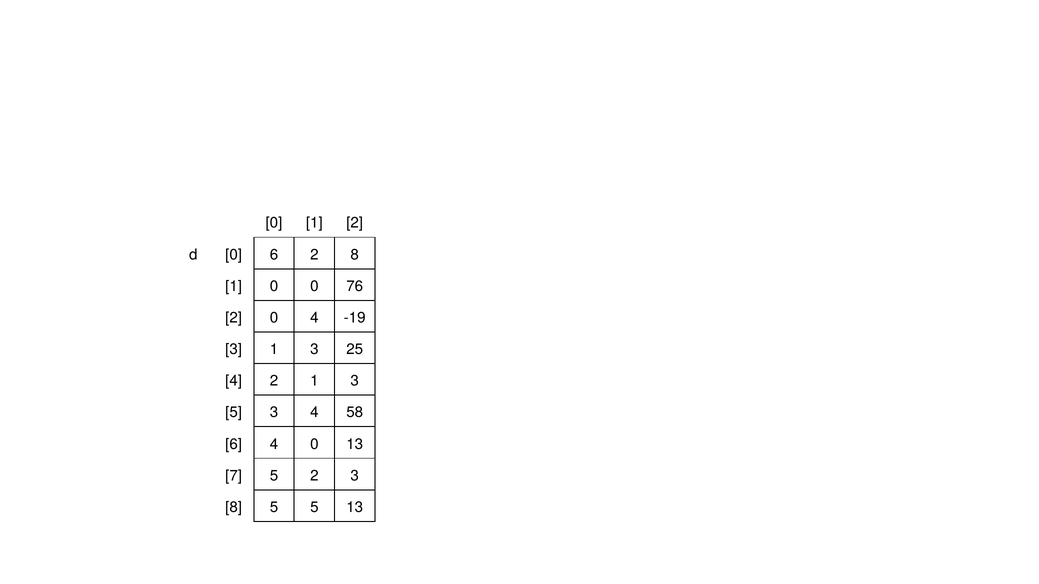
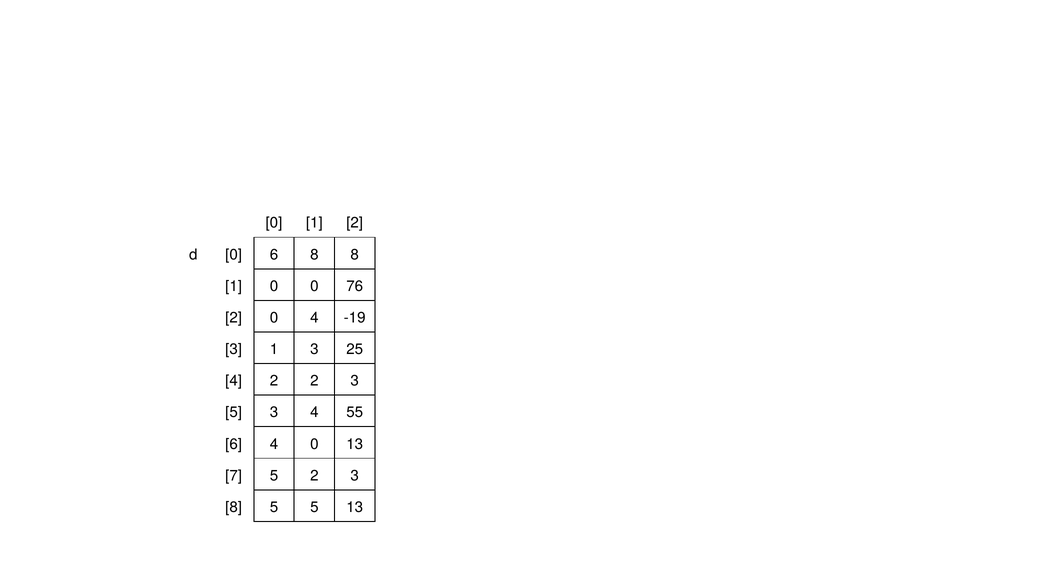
6 2: 2 -> 8 (314, 255)
2 1: 1 -> 2 (314, 381)
58: 58 -> 55 (355, 413)
